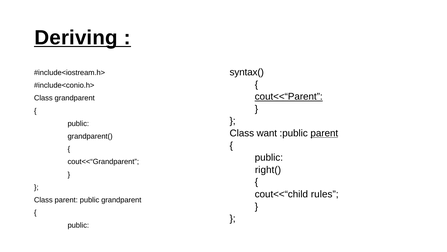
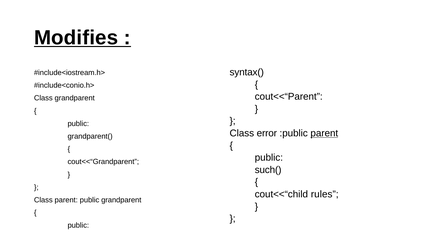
Deriving: Deriving -> Modifies (76, 38)
cout<<“Parent underline: present -> none (289, 96)
want: want -> error (267, 133)
right(: right( -> such( (268, 169)
